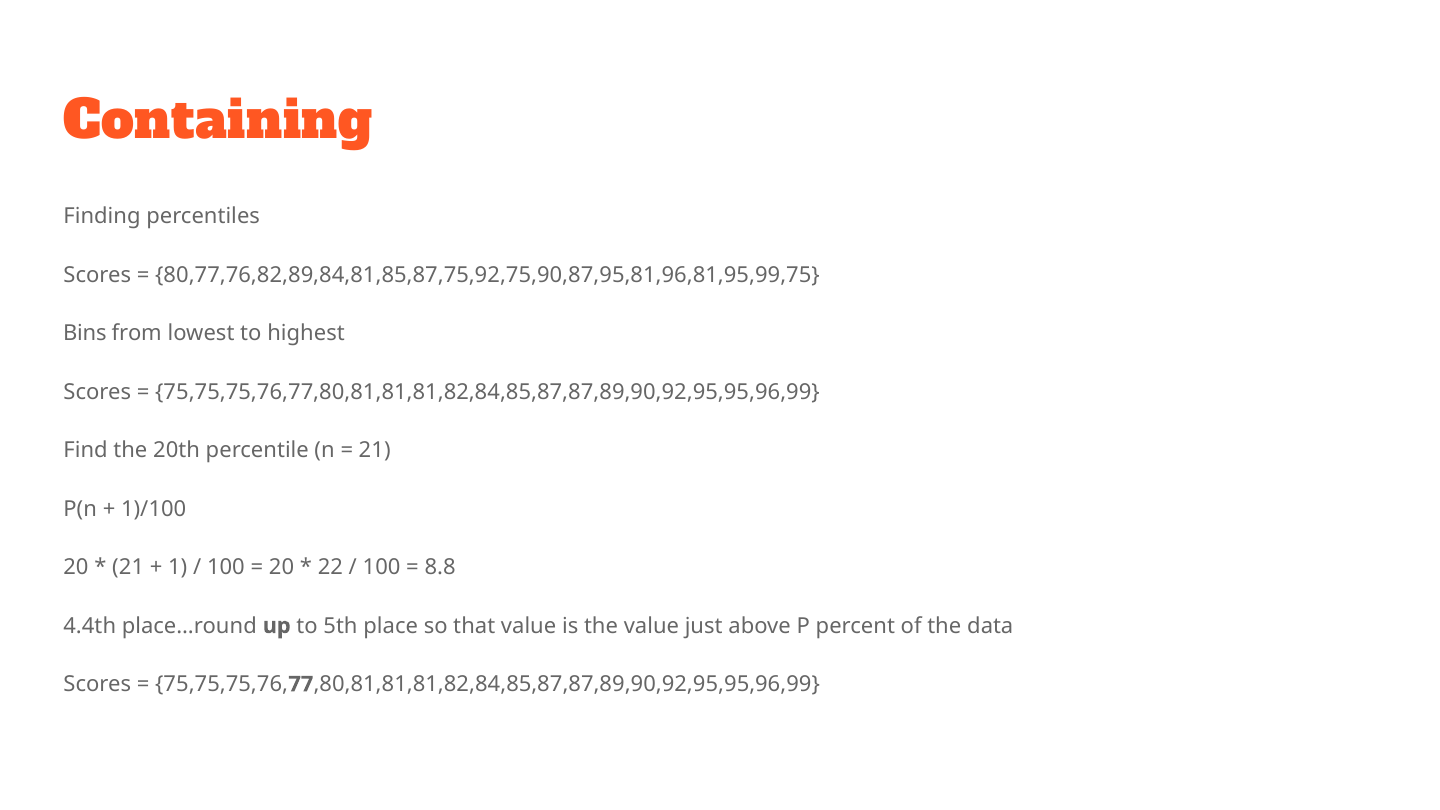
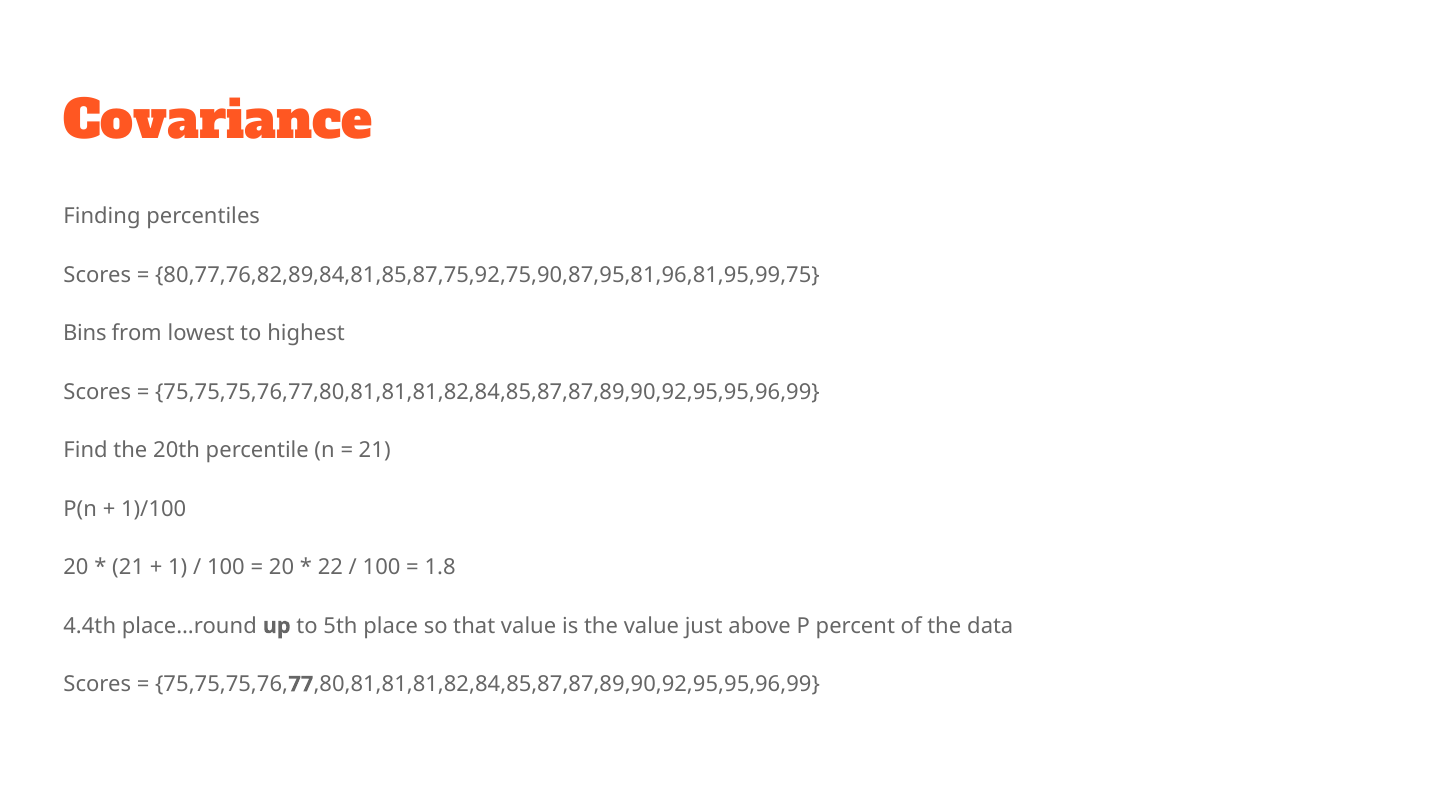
Containing: Containing -> Covariance (218, 121)
8.8: 8.8 -> 1.8 (440, 567)
